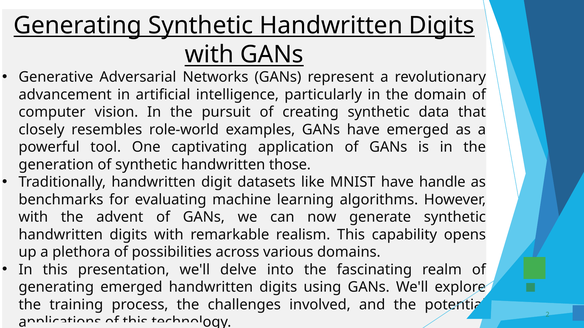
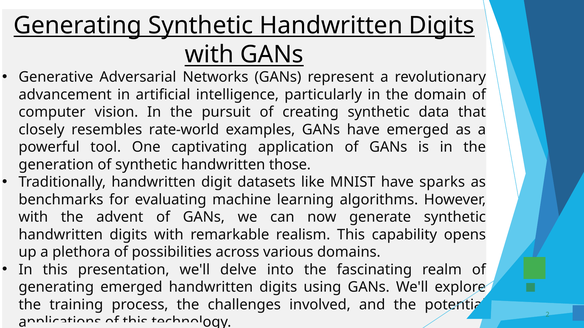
role-world: role-world -> rate-world (184, 130)
handle: handle -> sparks (442, 182)
